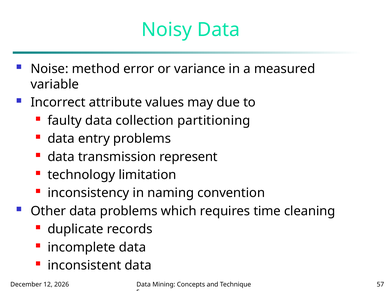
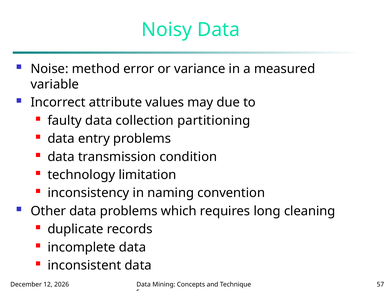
represent: represent -> condition (188, 157)
time: time -> long (267, 211)
